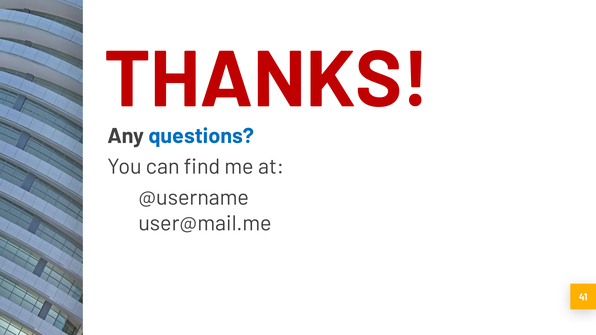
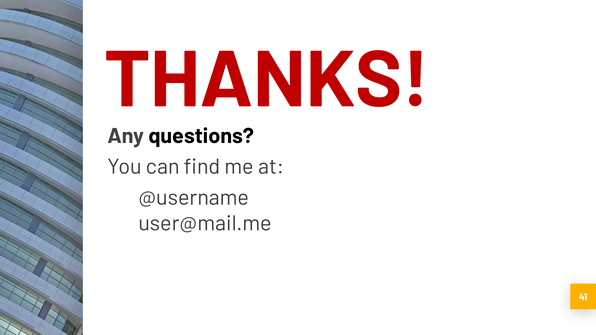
questions colour: blue -> black (201, 136)
